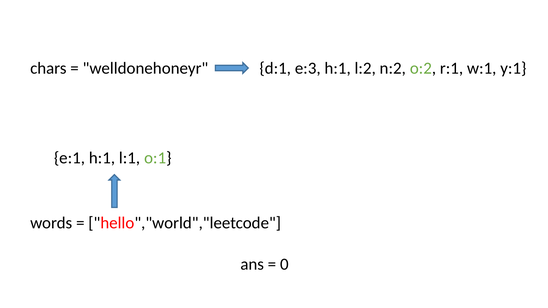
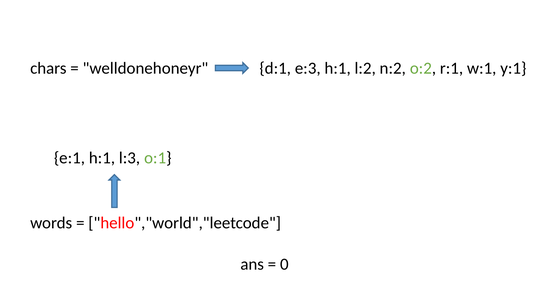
l:1: l:1 -> l:3 (130, 158)
